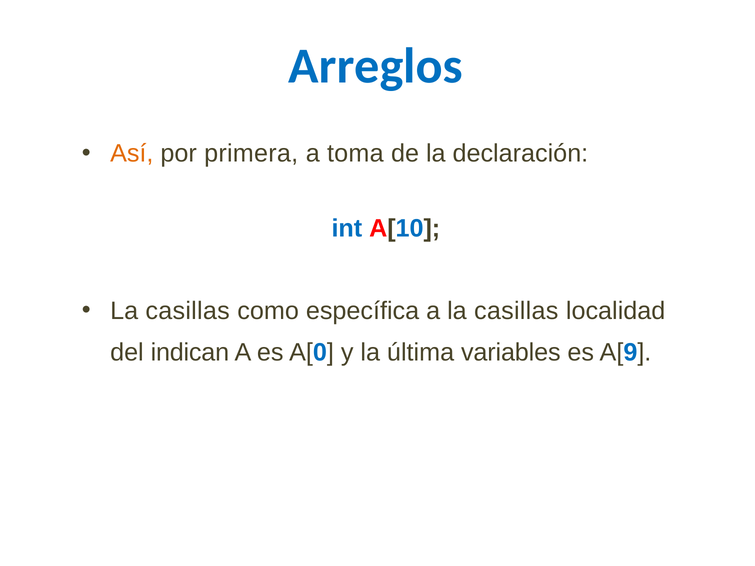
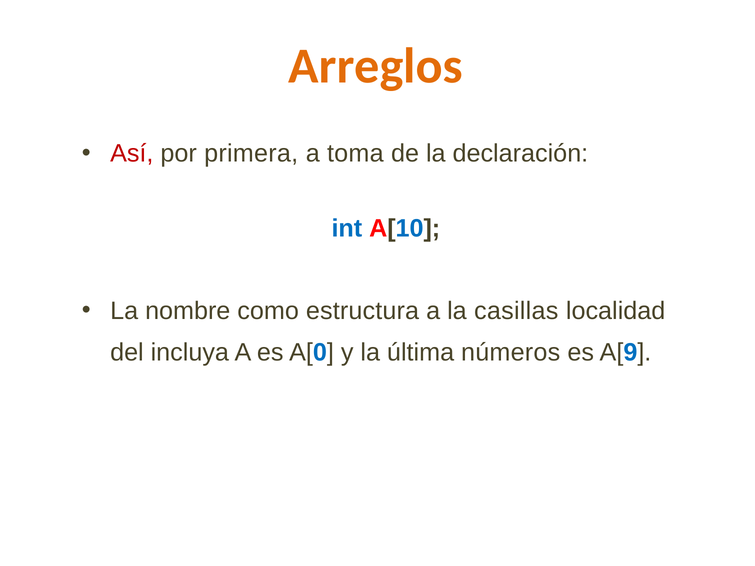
Arreglos colour: blue -> orange (375, 66)
Así colour: orange -> red (132, 154)
casillas: casillas -> nombre (188, 311)
específica: específica -> estructura (362, 311)
indican: indican -> incluya (190, 353)
variables: variables -> números (511, 353)
